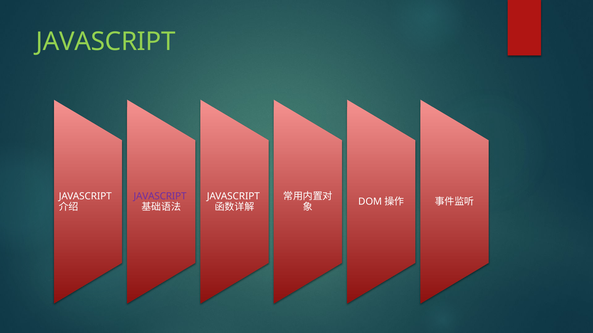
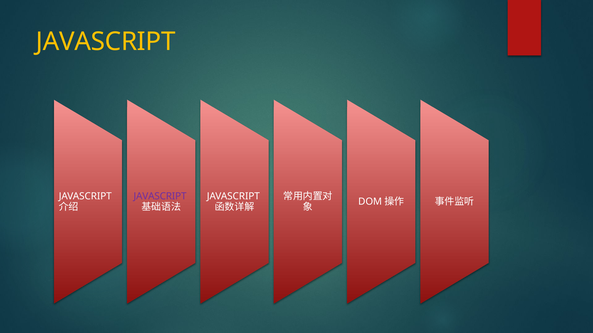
JAVASCRIPT colour: light green -> yellow (106, 42)
